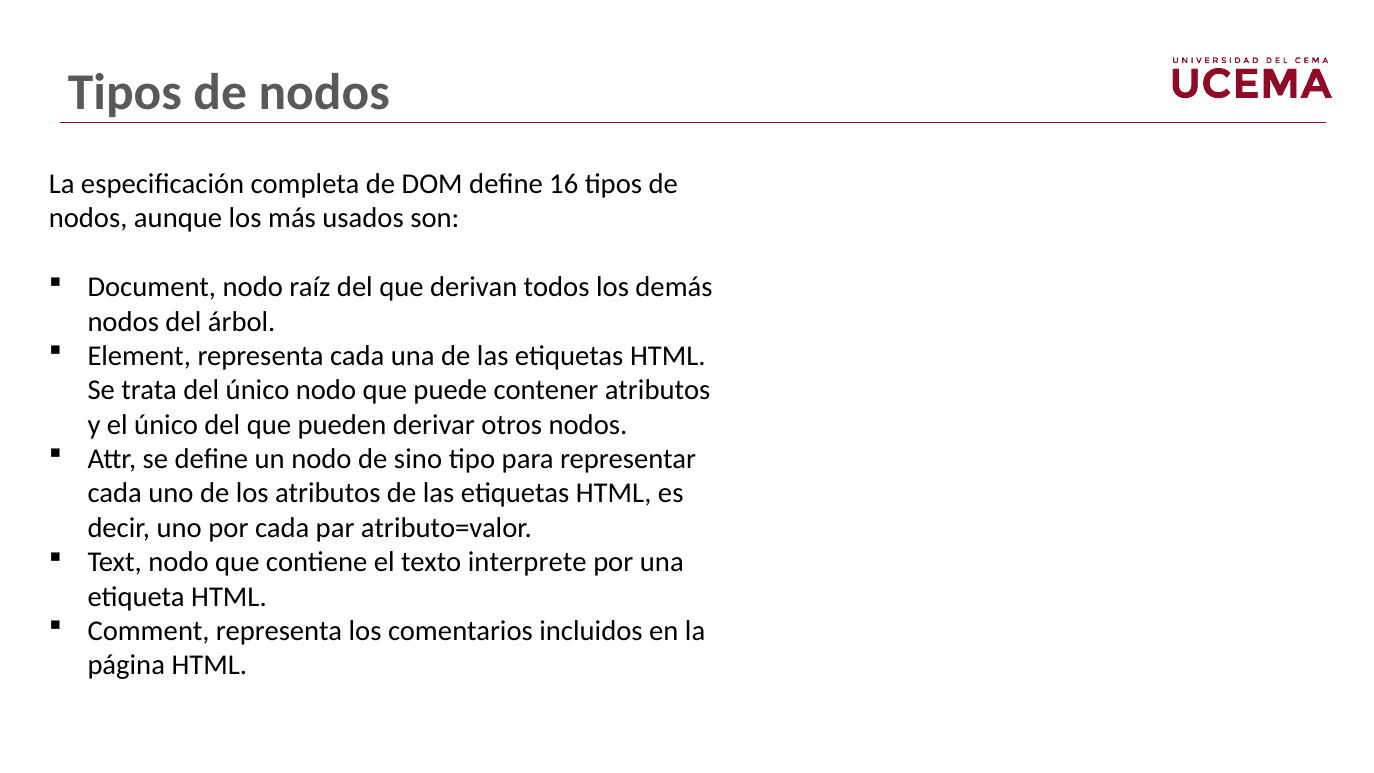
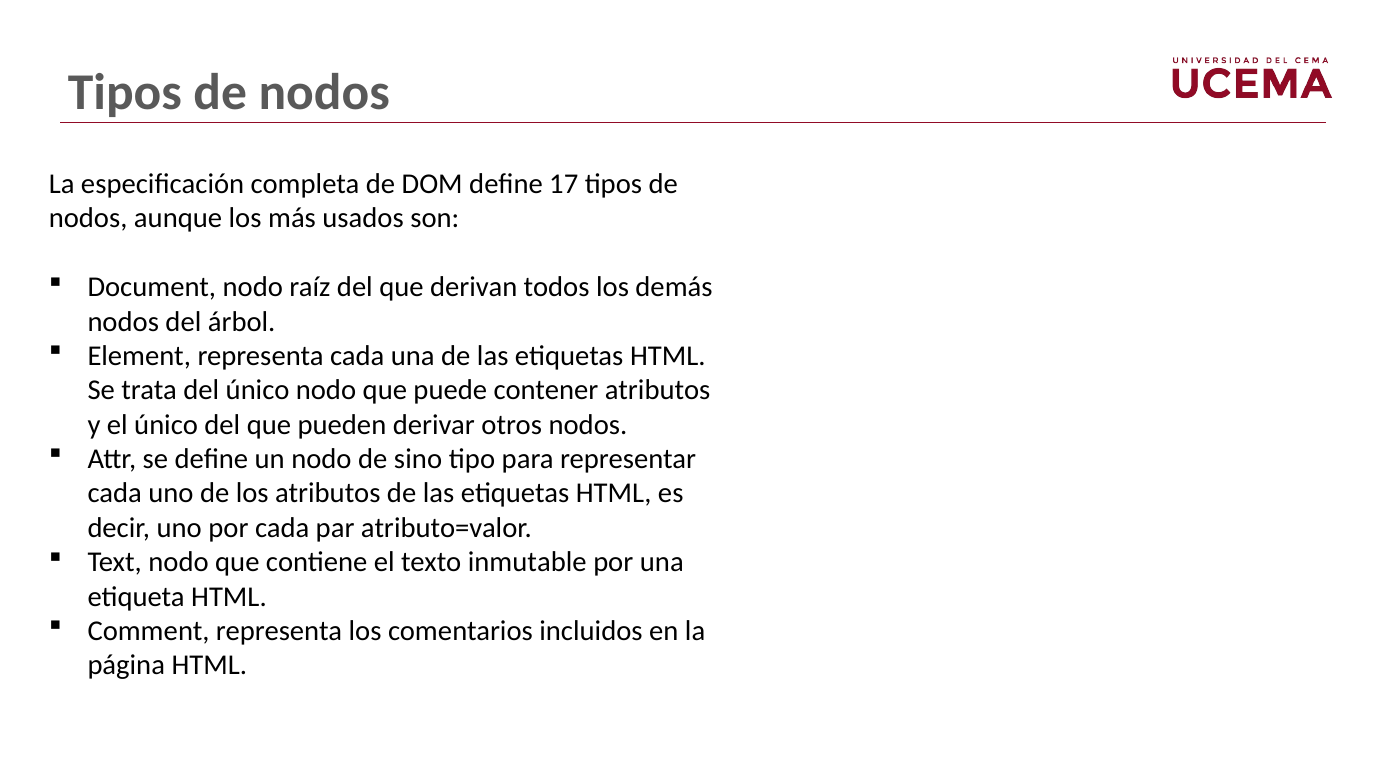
16: 16 -> 17 (564, 184)
interprete: interprete -> inmutable (527, 562)
